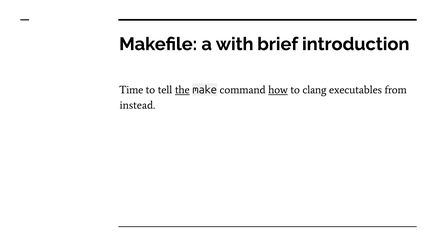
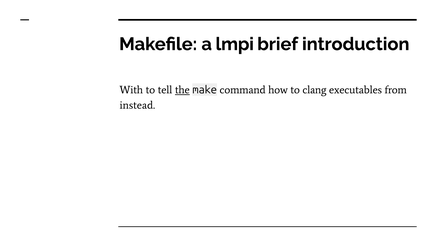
with: with -> lmpi (235, 44)
Time: Time -> With (131, 90)
how underline: present -> none (278, 90)
